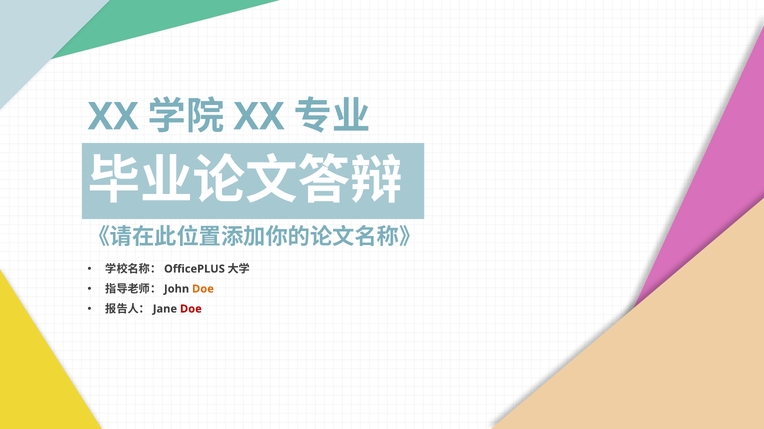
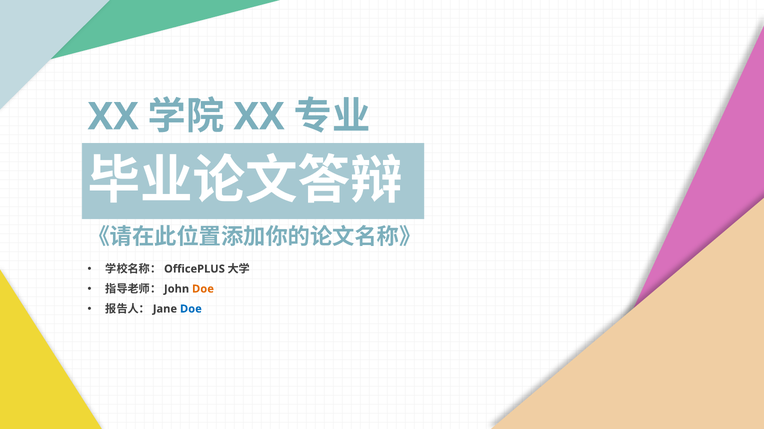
Doe colour: red -> blue (191, 309)
